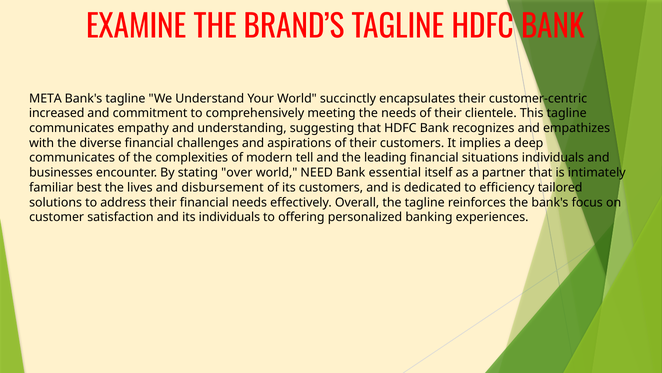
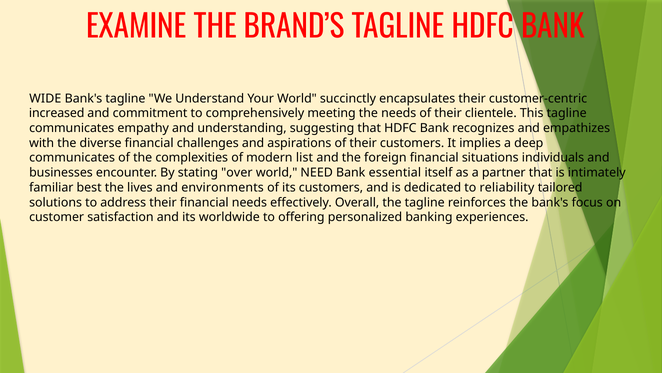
META: META -> WIDE (45, 98)
tell: tell -> list (304, 158)
leading: leading -> foreign (385, 158)
disbursement: disbursement -> environments (223, 187)
efficiency: efficiency -> reliability (507, 187)
its individuals: individuals -> worldwide (229, 217)
